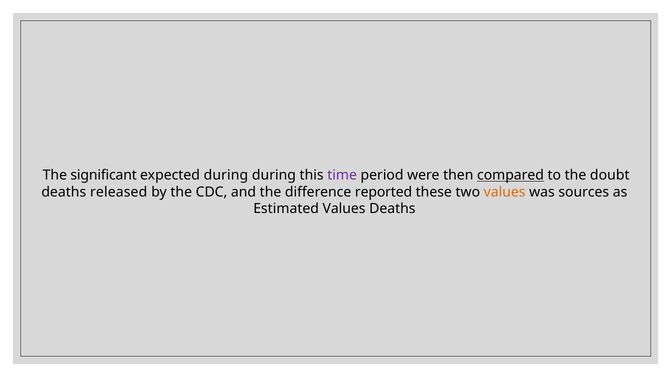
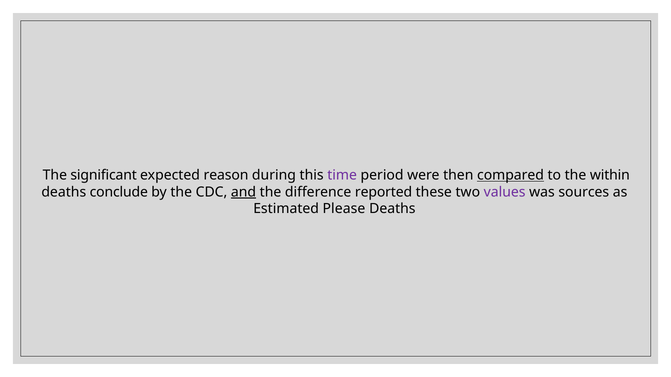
expected during: during -> reason (226, 175)
doubt: doubt -> within (610, 175)
released: released -> conclude (119, 192)
and underline: none -> present (243, 192)
values colour: orange -> purple (505, 192)
Estimated Values: Values -> Please (344, 209)
